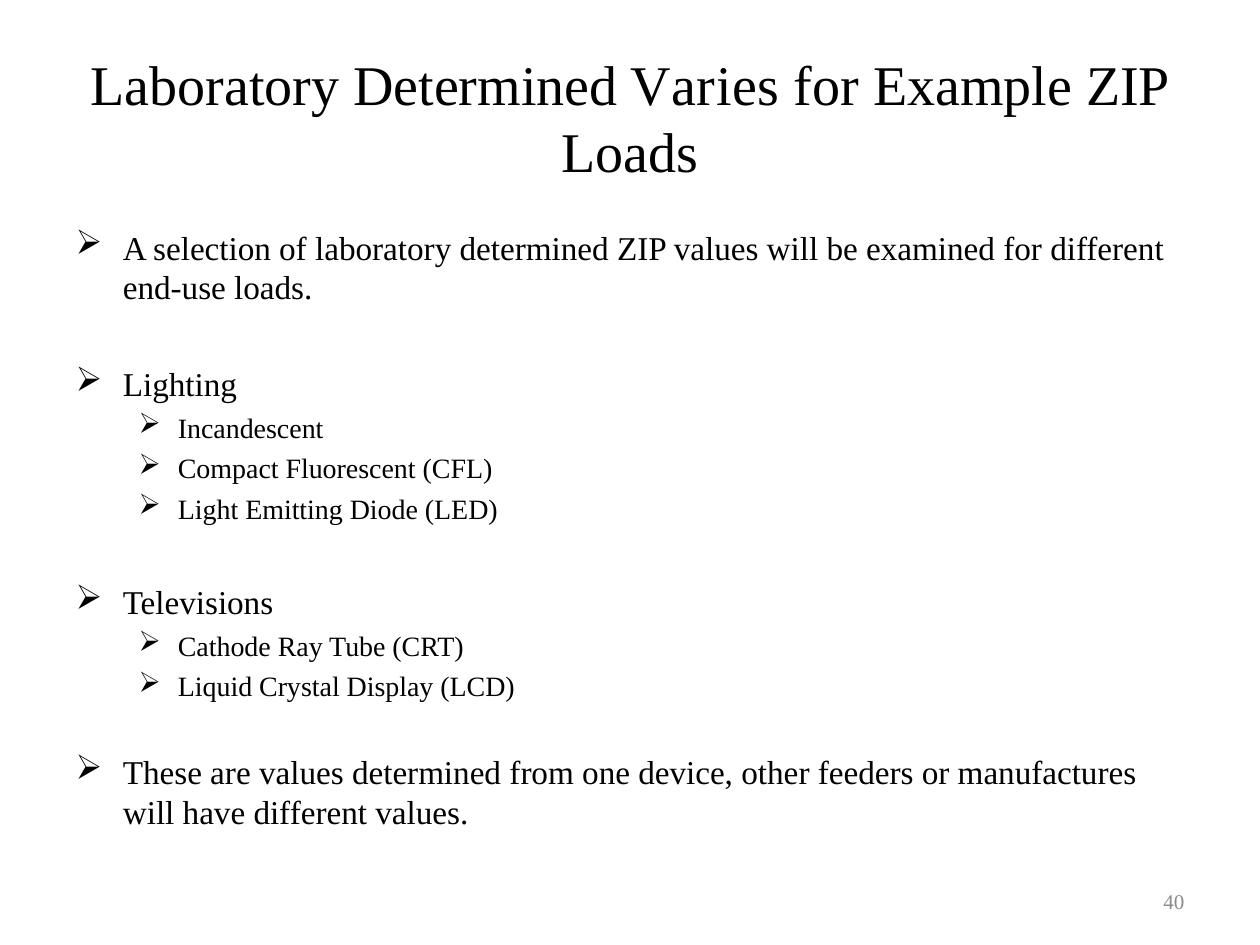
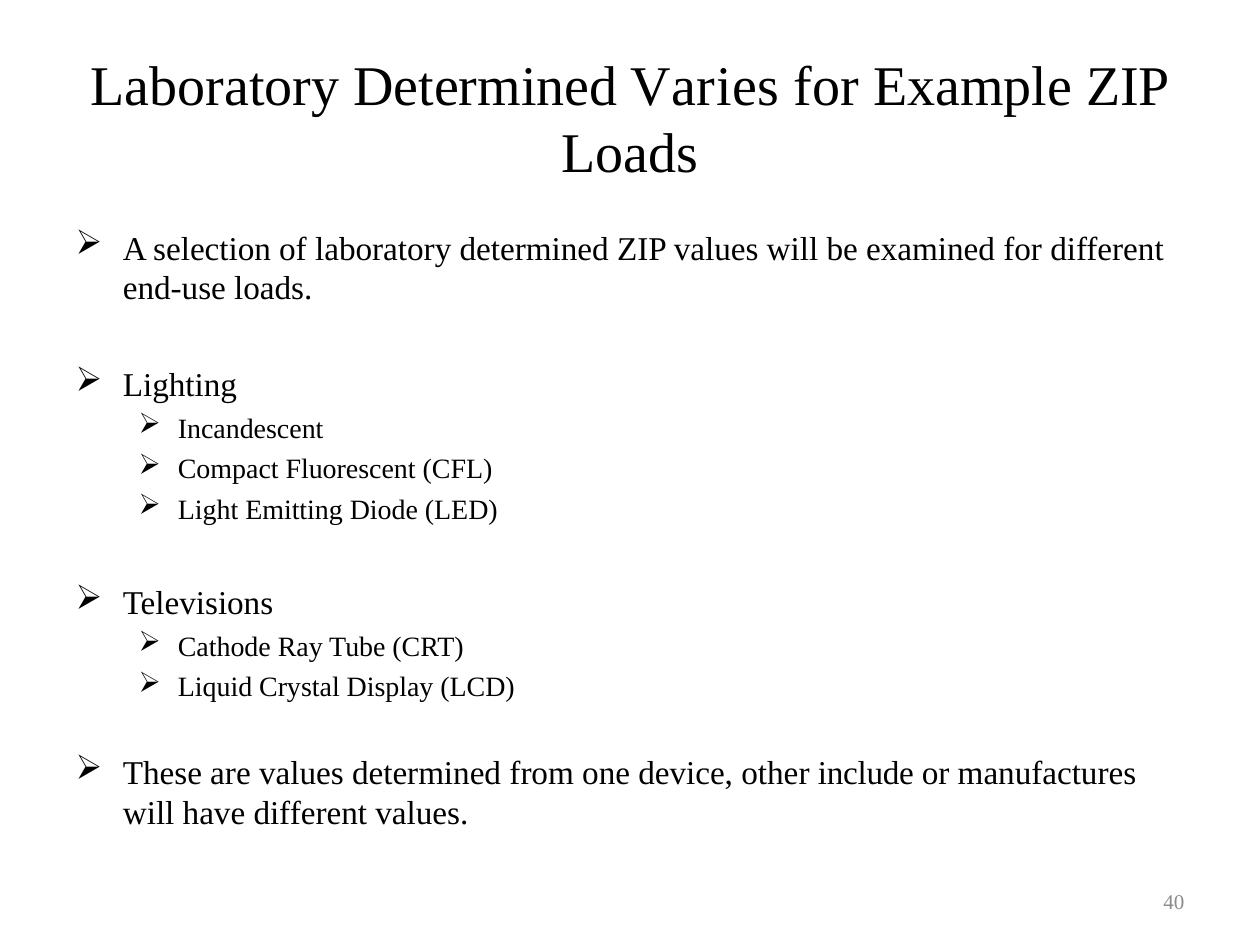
feeders: feeders -> include (866, 774)
